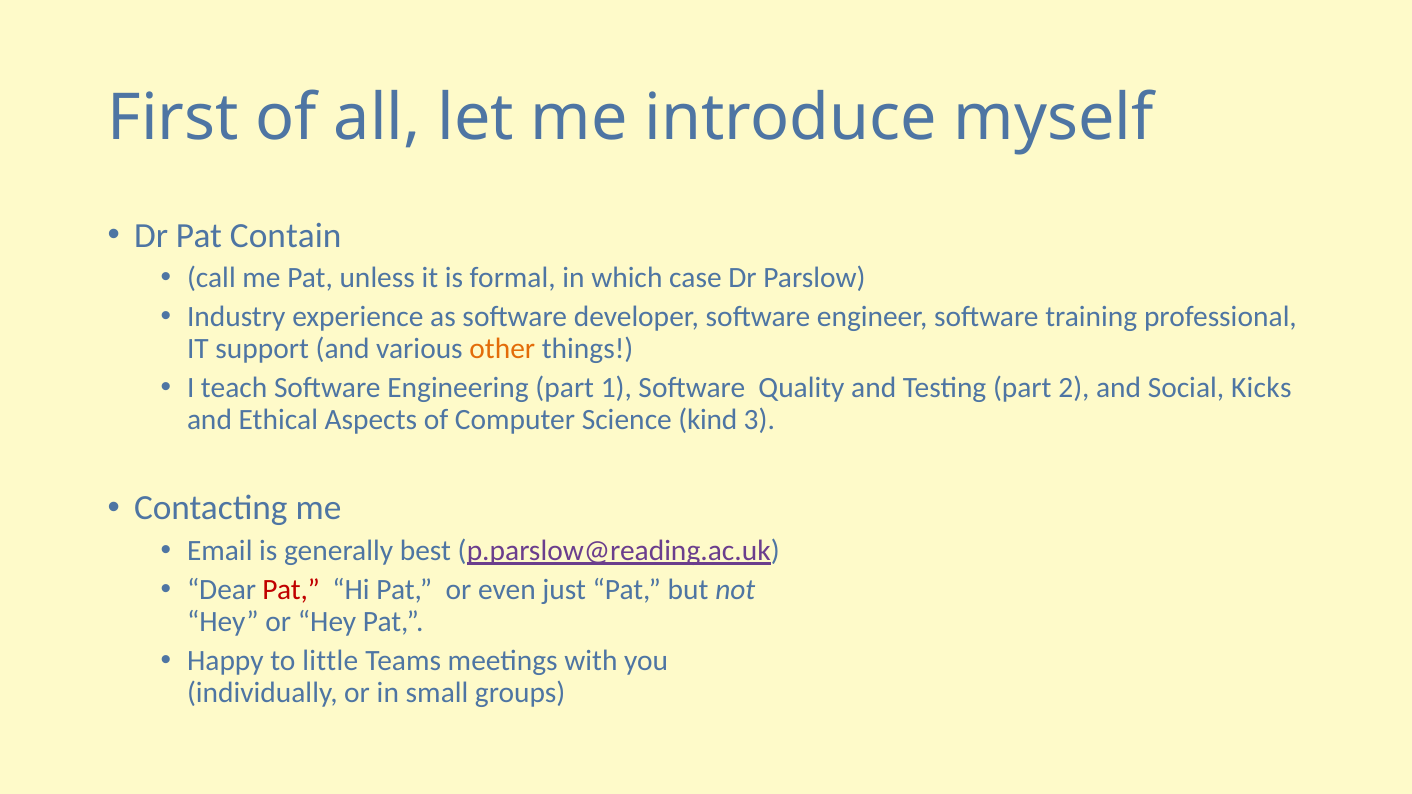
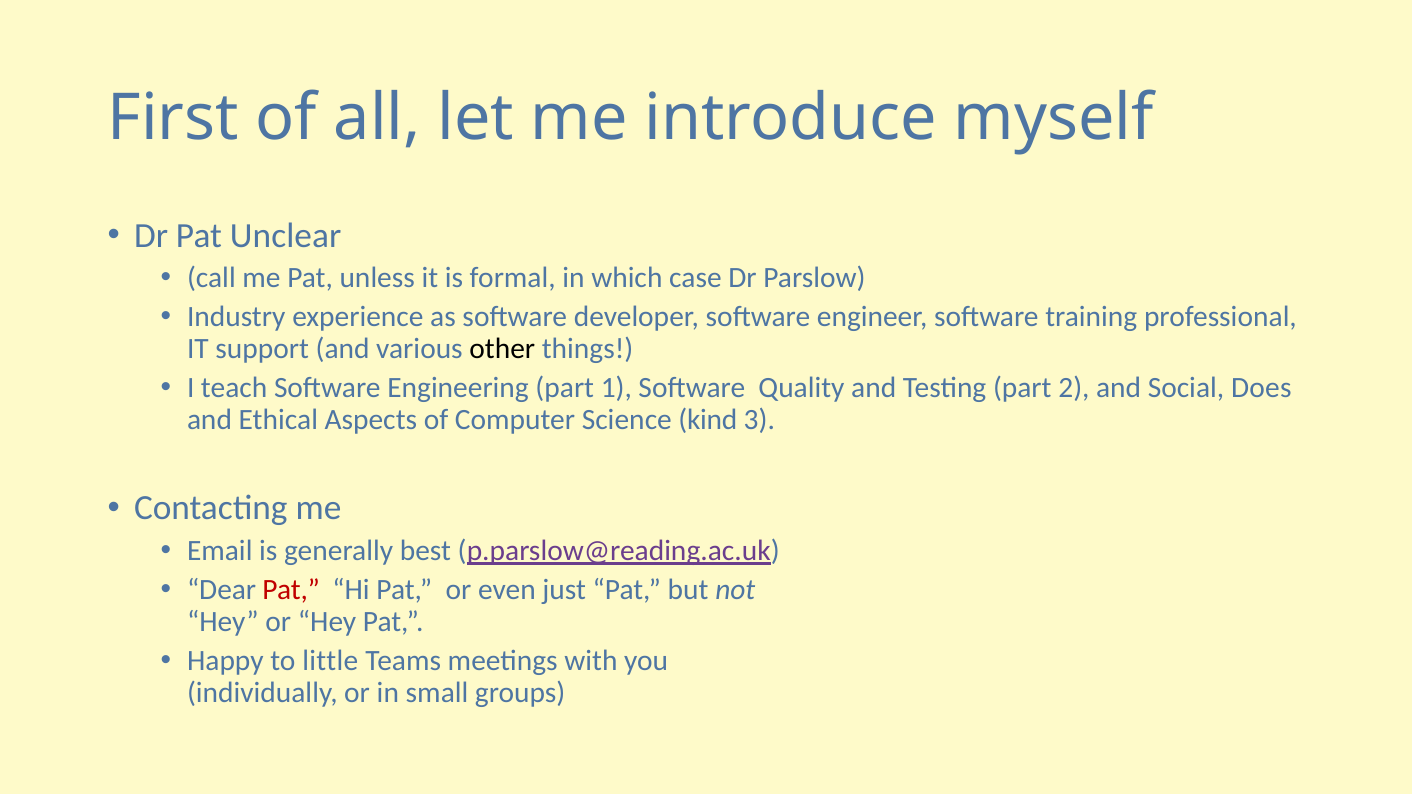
Contain: Contain -> Unclear (286, 236)
other colour: orange -> black (502, 349)
Kicks: Kicks -> Does (1261, 388)
